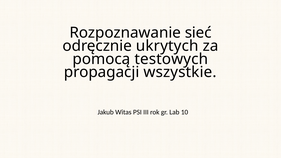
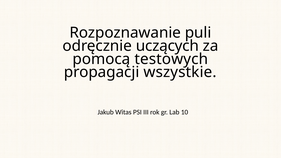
sieć: sieć -> puli (198, 33)
ukrytych: ukrytych -> uczących (167, 46)
